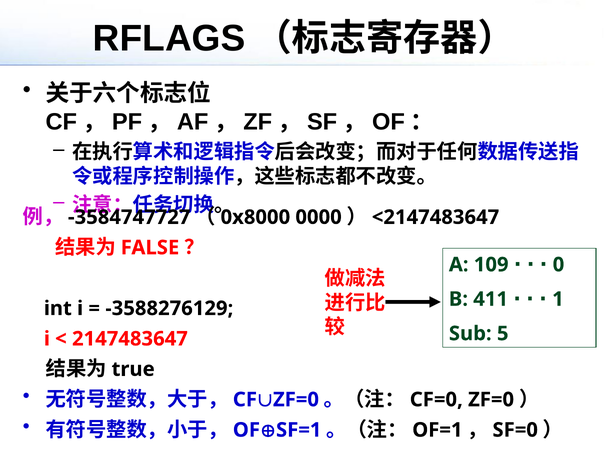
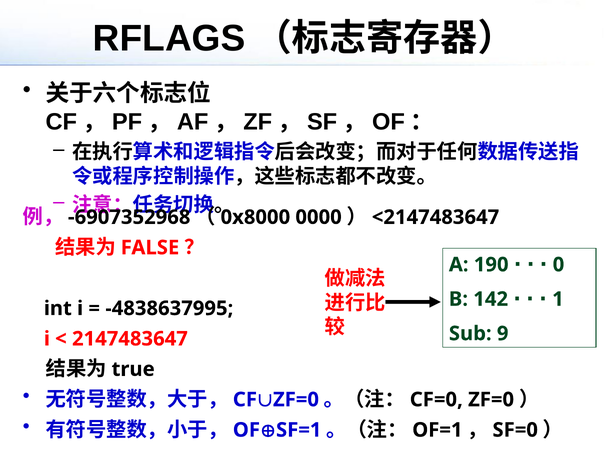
-3584747727: -3584747727 -> -6907352968 (129, 217)
109: 109 -> 190 (491, 265)
411: 411 -> 142 (491, 299)
-3588276129: -3588276129 -> -4838637995 (169, 308)
5: 5 -> 9 (503, 334)
